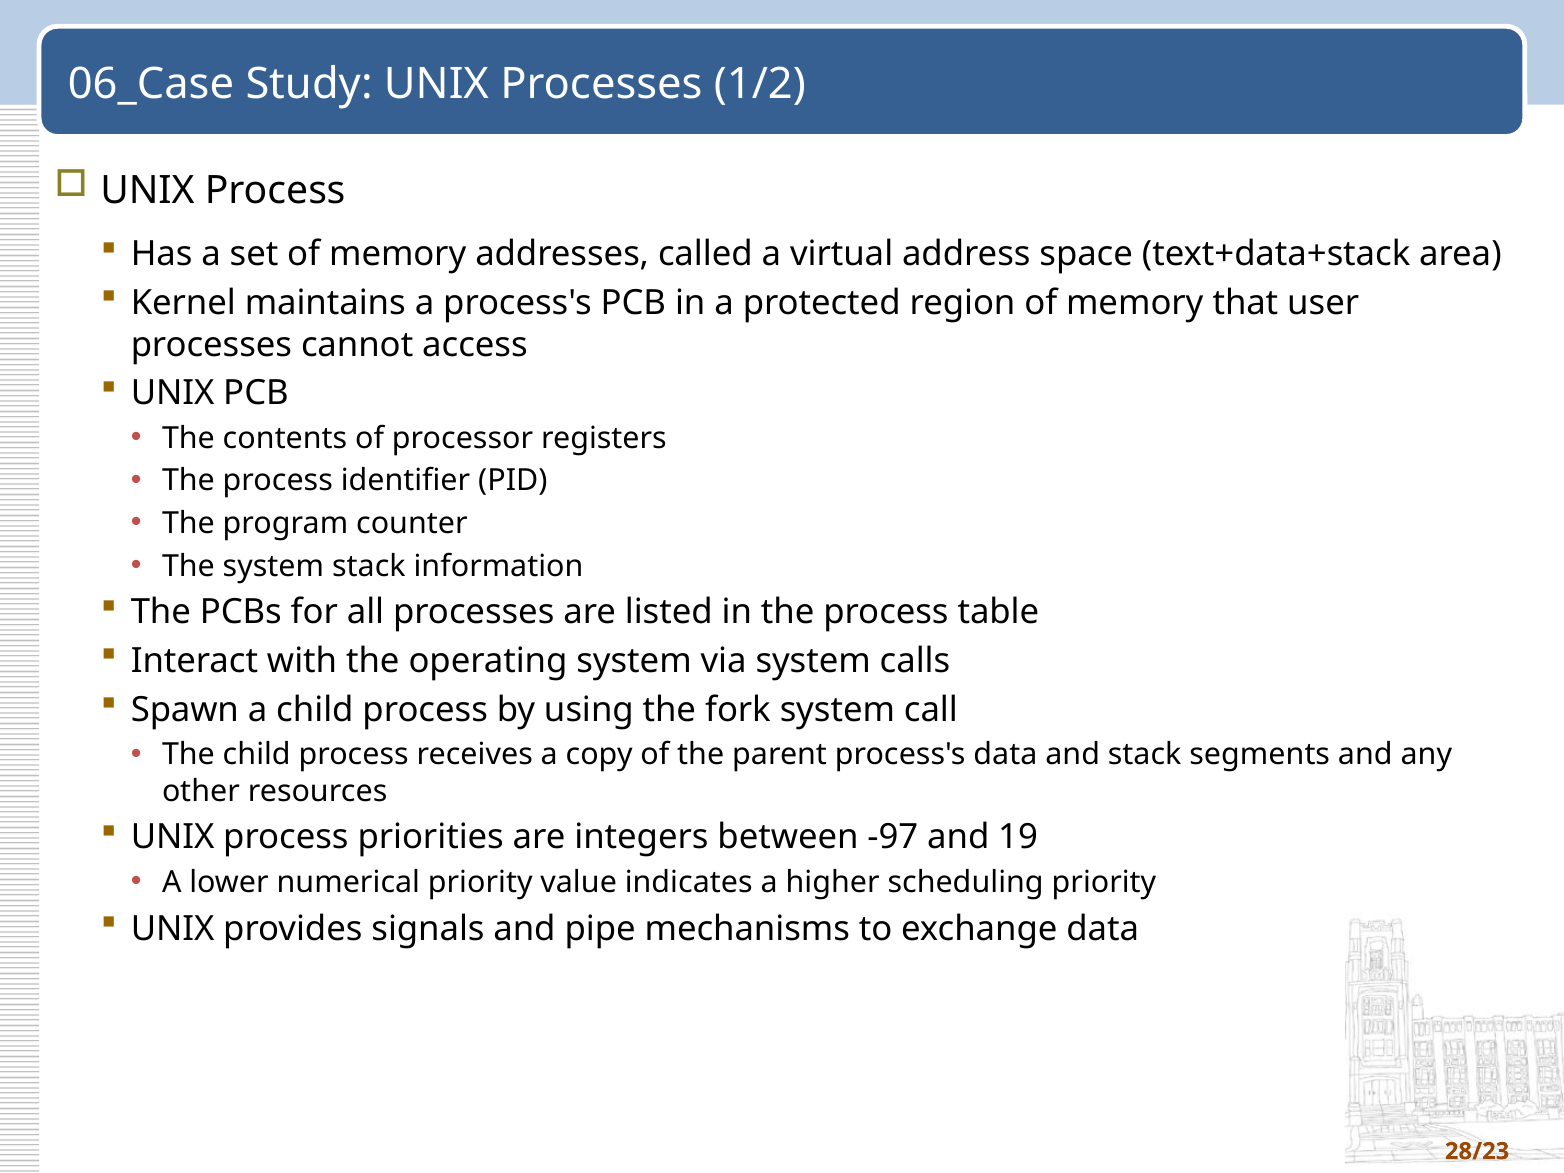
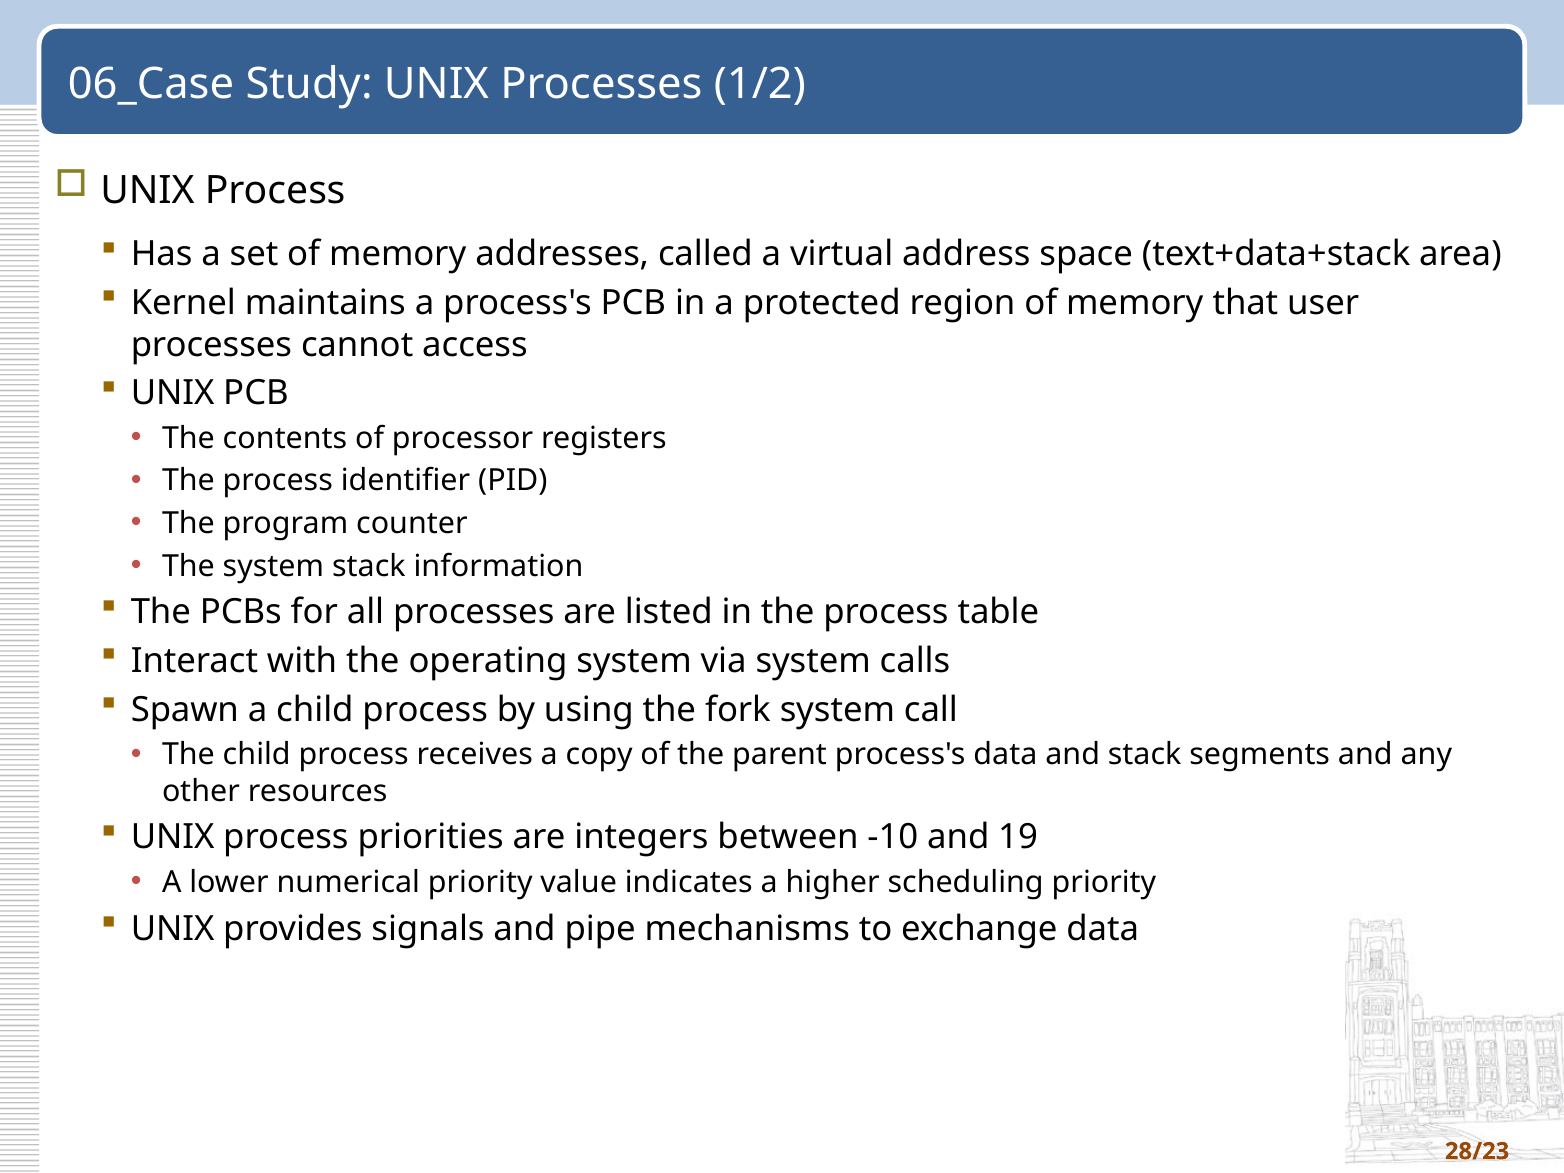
-97: -97 -> -10 (893, 838)
